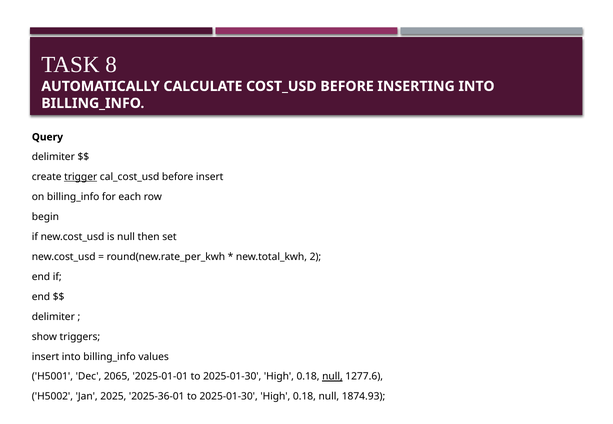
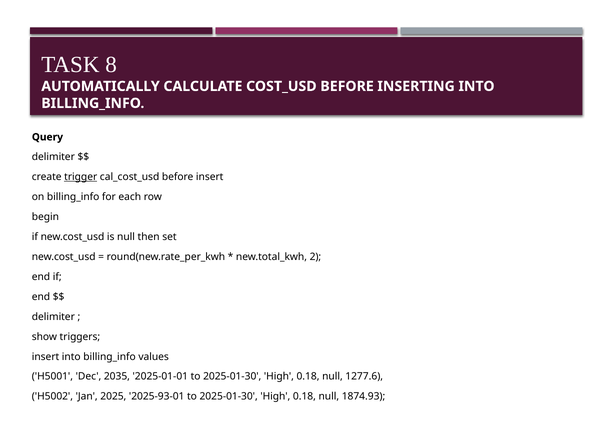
2065: 2065 -> 2035 (117, 377)
null underline: present -> none (332, 377)
2025-36-01: 2025-36-01 -> 2025-93-01 (157, 397)
